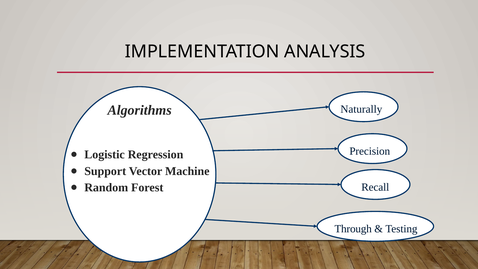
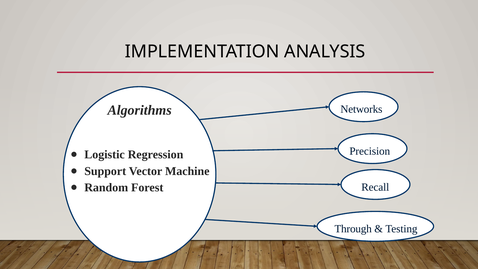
Naturally: Naturally -> Networks (361, 109)
